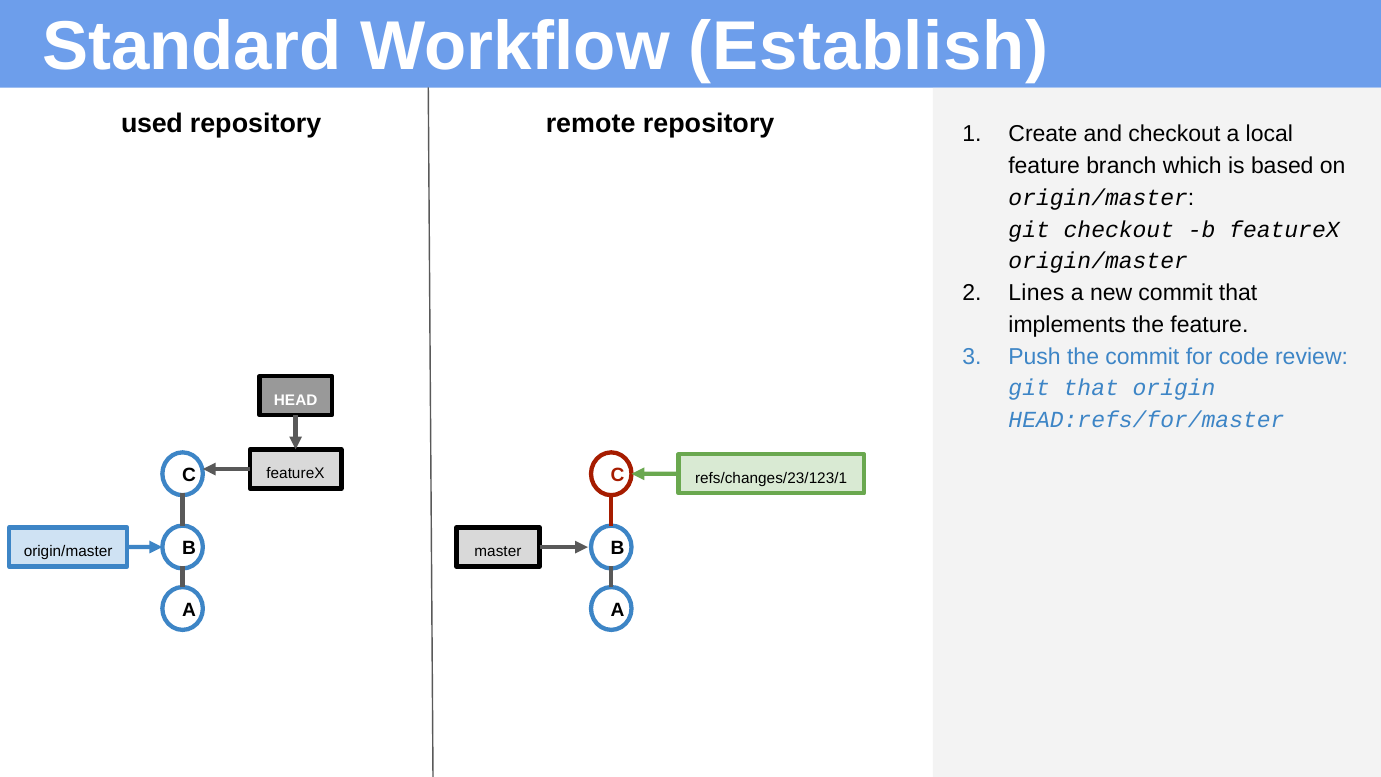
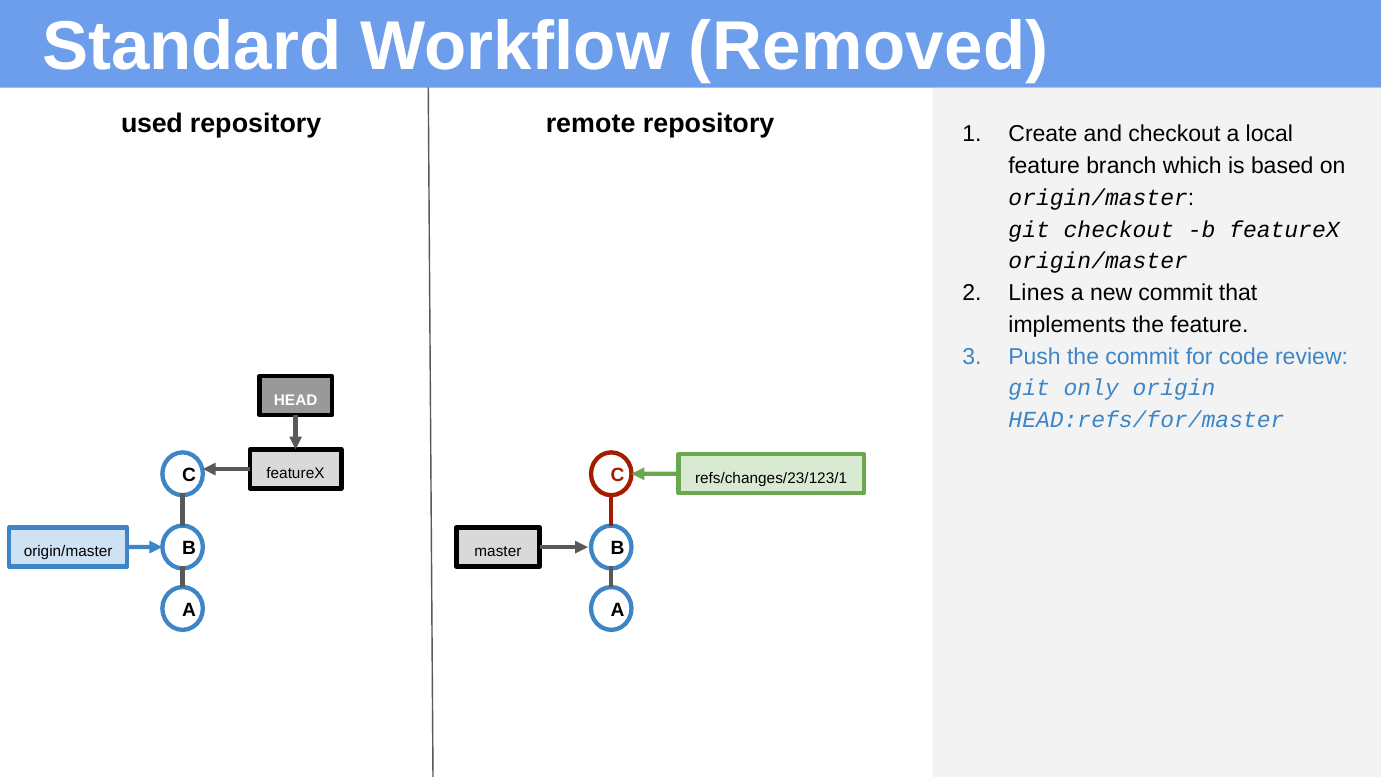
Establish: Establish -> Removed (869, 47)
git that: that -> only (1091, 388)
